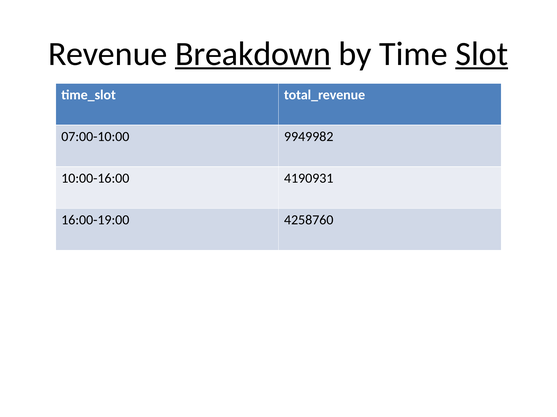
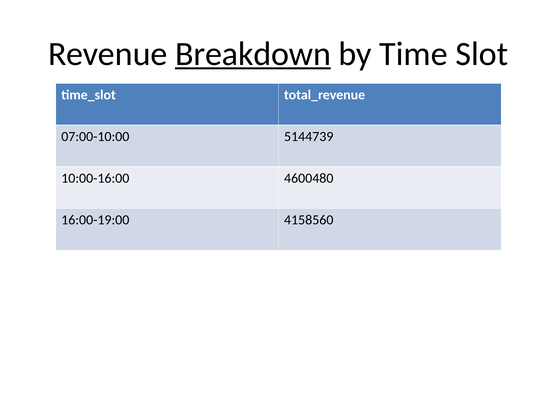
Slot underline: present -> none (482, 54)
9949982: 9949982 -> 5144739 (309, 137)
4190931: 4190931 -> 4600480 (309, 179)
4258760: 4258760 -> 4158560 (309, 220)
